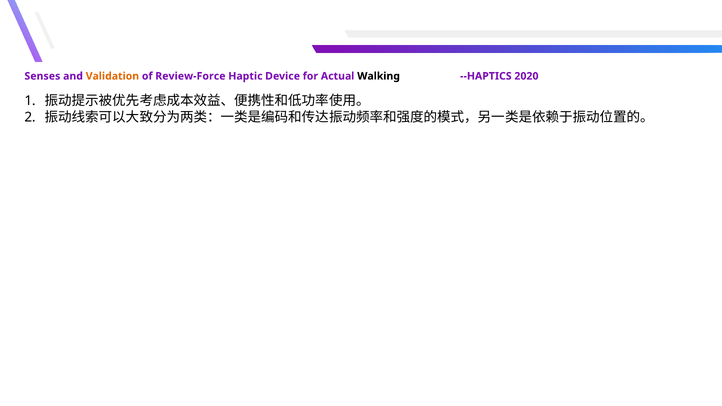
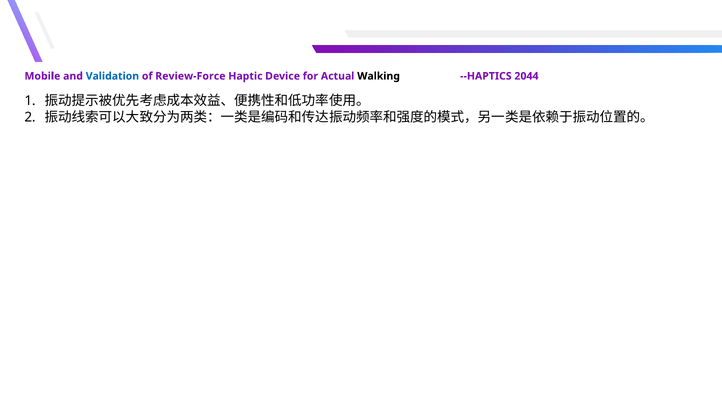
Senses: Senses -> Mobile (42, 76)
Validation colour: orange -> blue (112, 76)
2020: 2020 -> 2044 (526, 76)
